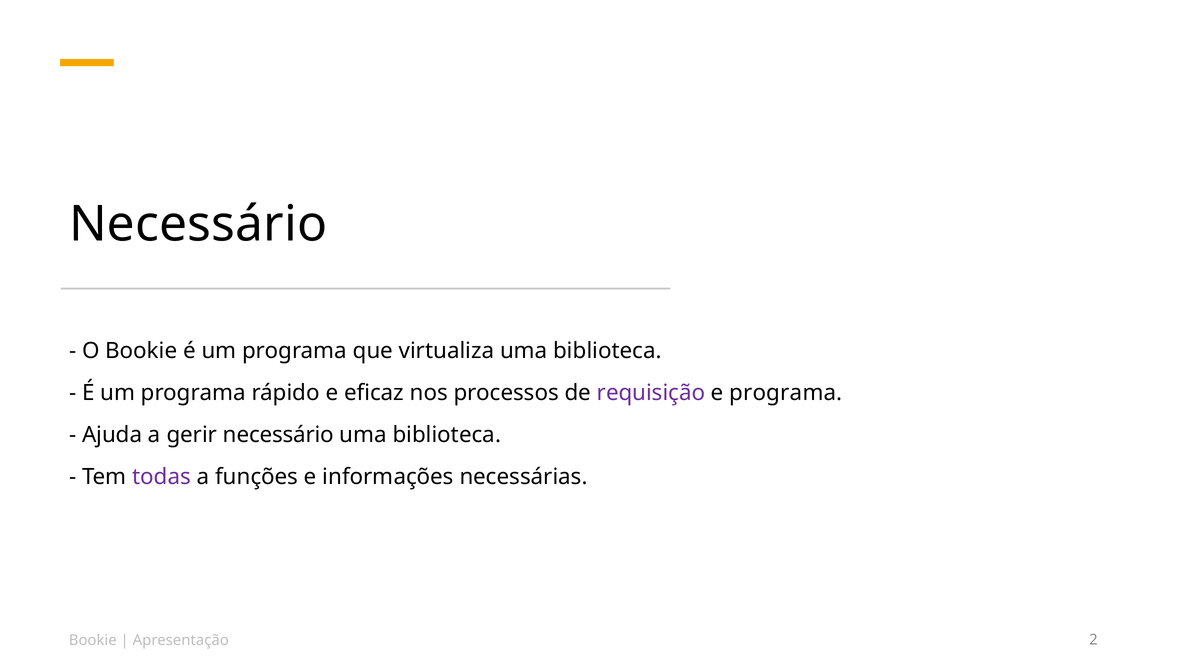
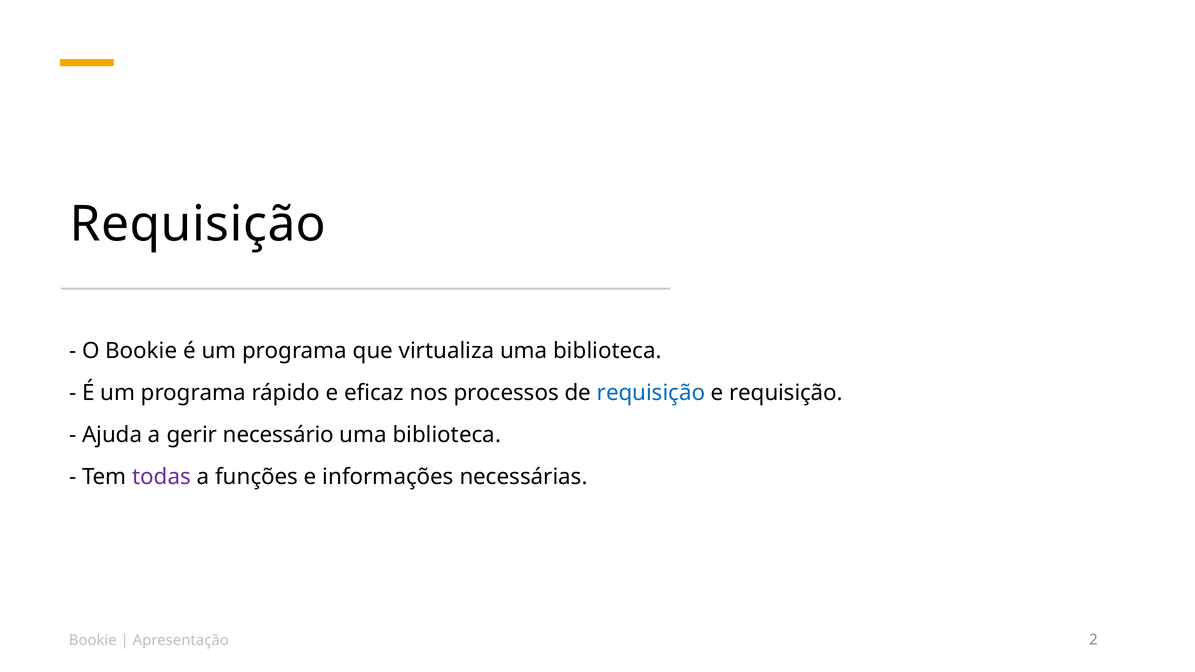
Necessário: Necessário -> Requisição (198, 225)
requisição colour: purple -> blue (651, 393)
e programa: programa -> requisição (786, 393)
